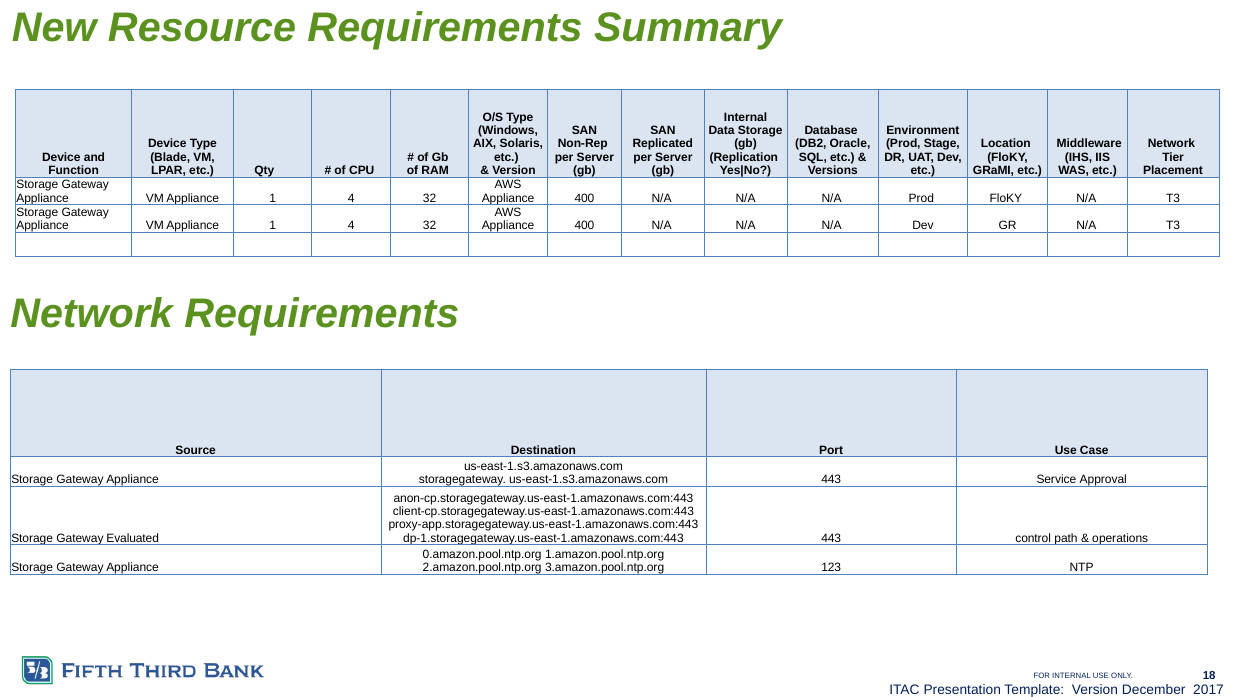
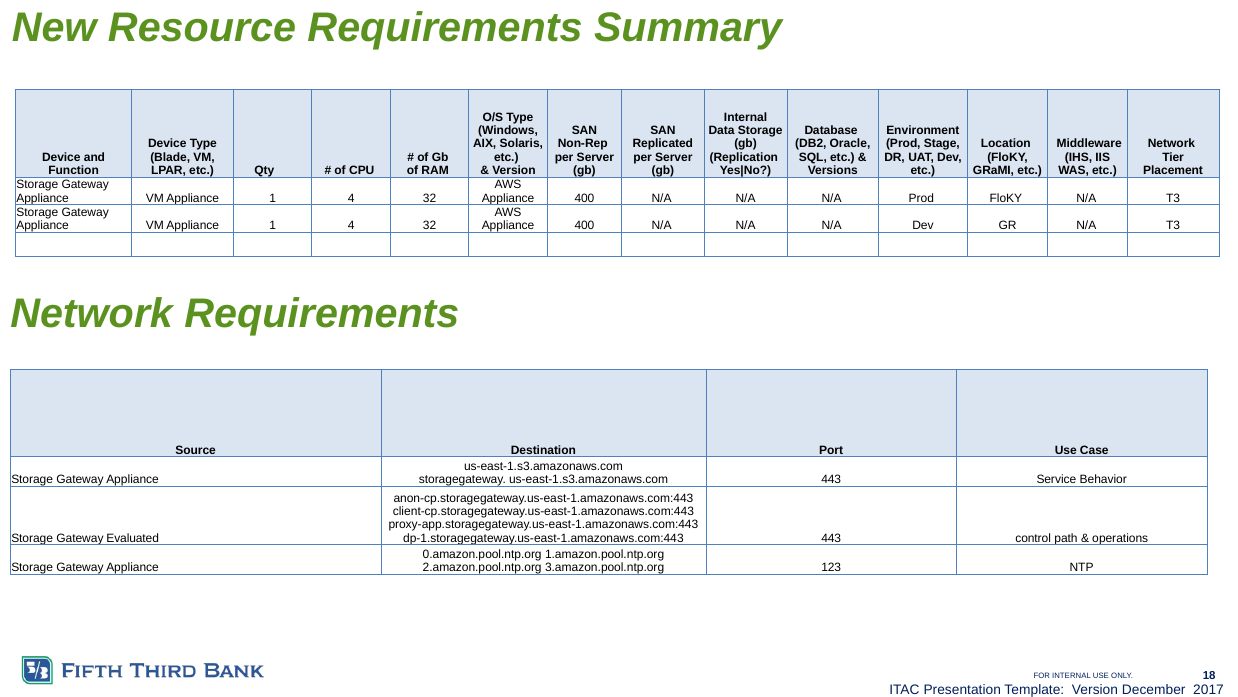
Approval: Approval -> Behavior (1103, 479)
